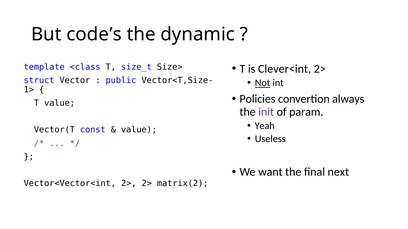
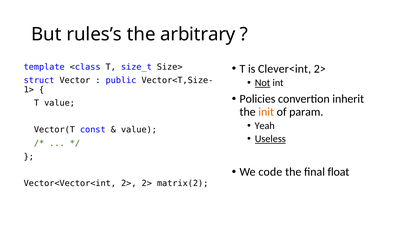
code’s: code’s -> rules’s (94, 34)
dynamic: dynamic -> arbitrary (198, 34)
always: always -> inherit (348, 99)
init colour: purple -> orange (266, 112)
Useless underline: none -> present (270, 139)
want: want -> code (270, 172)
next: next -> float (338, 172)
